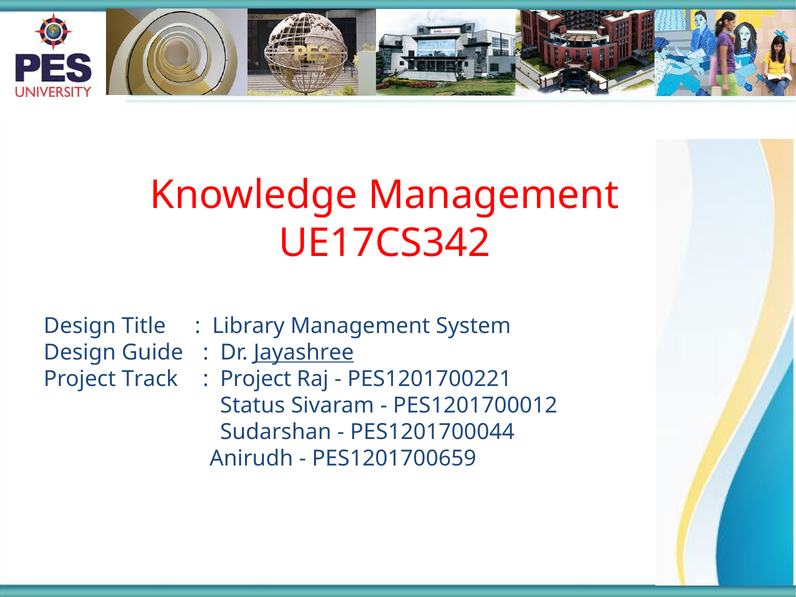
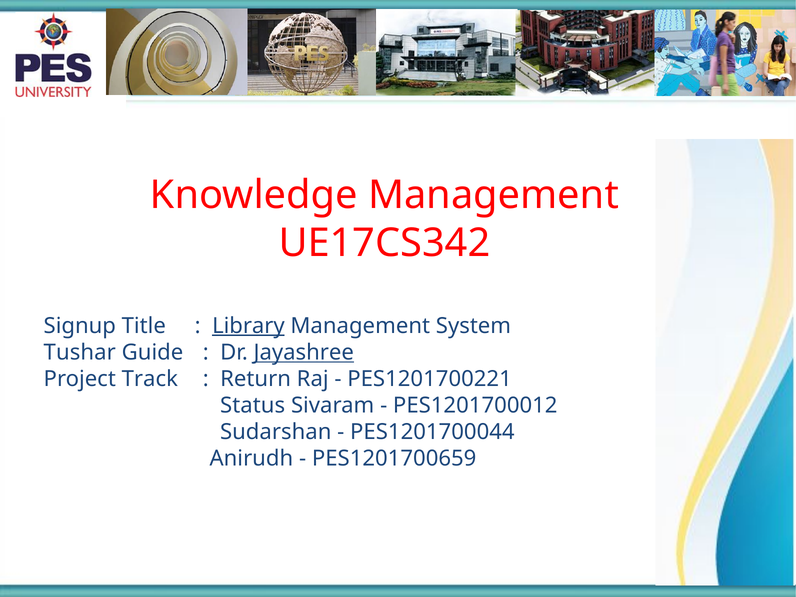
Design: Design -> Signup (80, 326)
Library underline: none -> present (248, 326)
Design: Design -> Tushar (80, 352)
Project: Project -> Return (256, 379)
